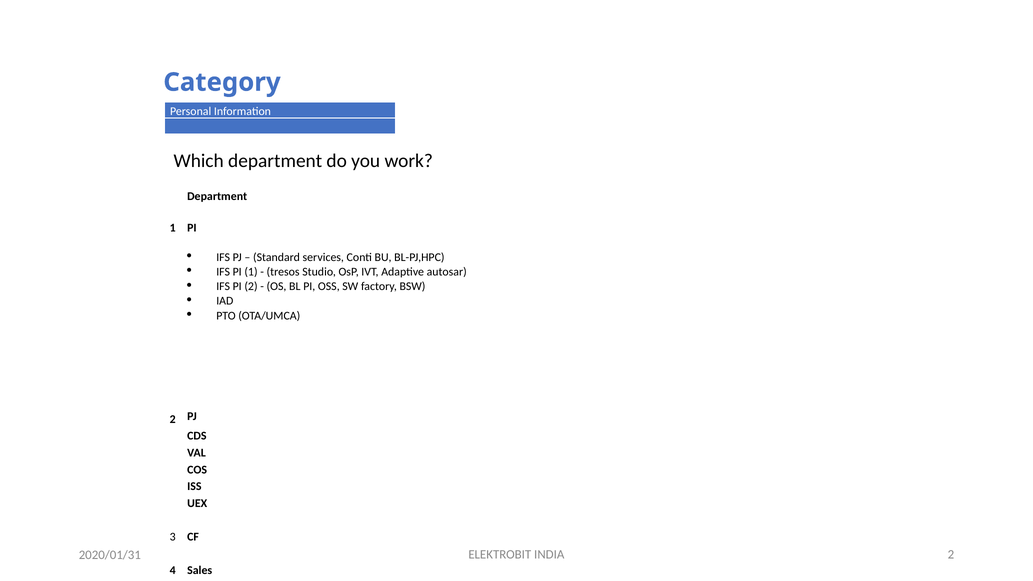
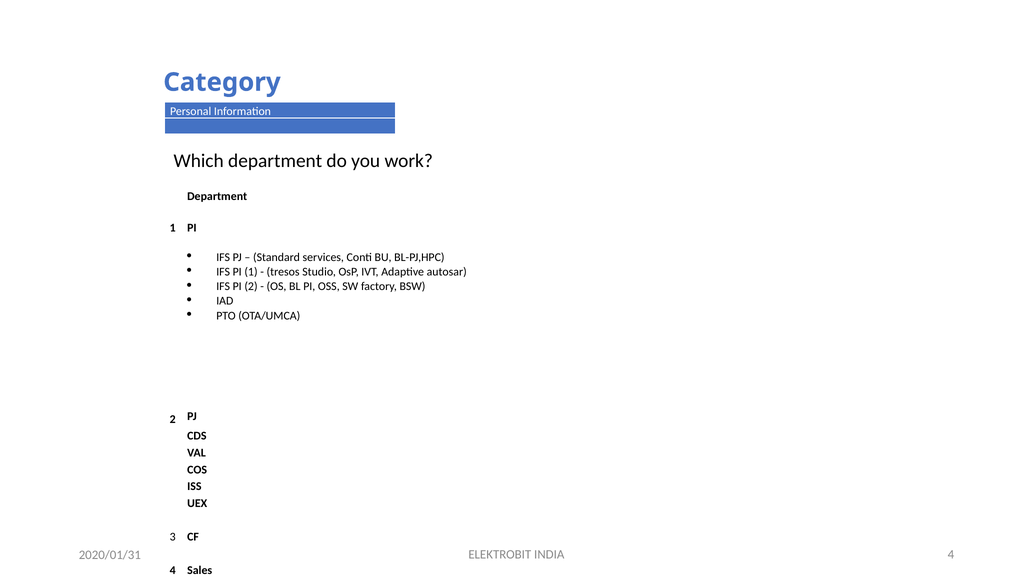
2020/01/31 2: 2 -> 4 (951, 555)
